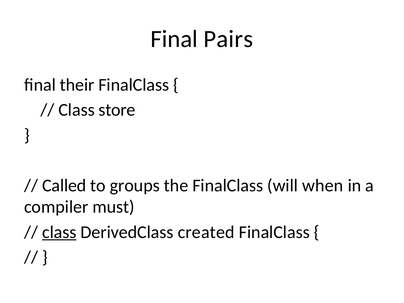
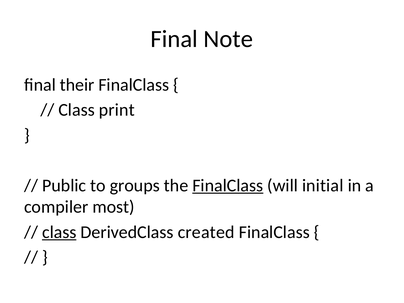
Pairs: Pairs -> Note (228, 39)
store: store -> print (117, 110)
Called: Called -> Public (64, 185)
FinalClass underline: none -> present (228, 185)
when: when -> initial (323, 185)
must: must -> most (114, 207)
